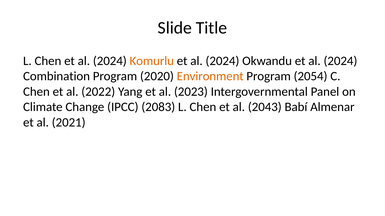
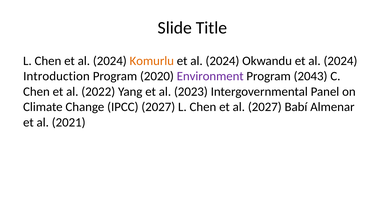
Combination: Combination -> Introduction (56, 76)
Environment colour: orange -> purple (210, 76)
2054: 2054 -> 2043 (311, 76)
IPCC 2083: 2083 -> 2027 (158, 107)
al 2043: 2043 -> 2027 (265, 107)
